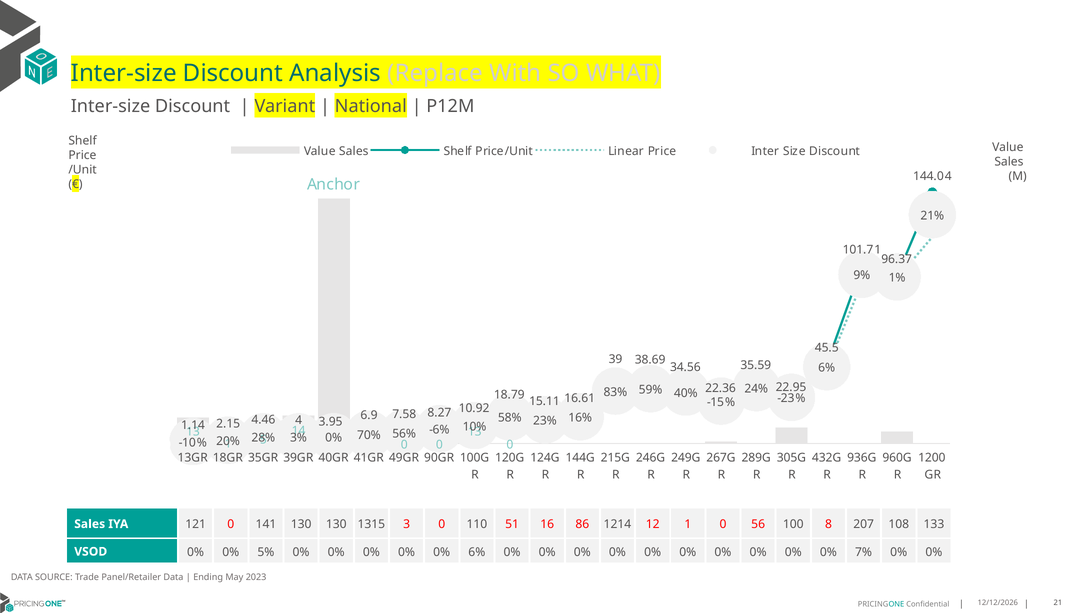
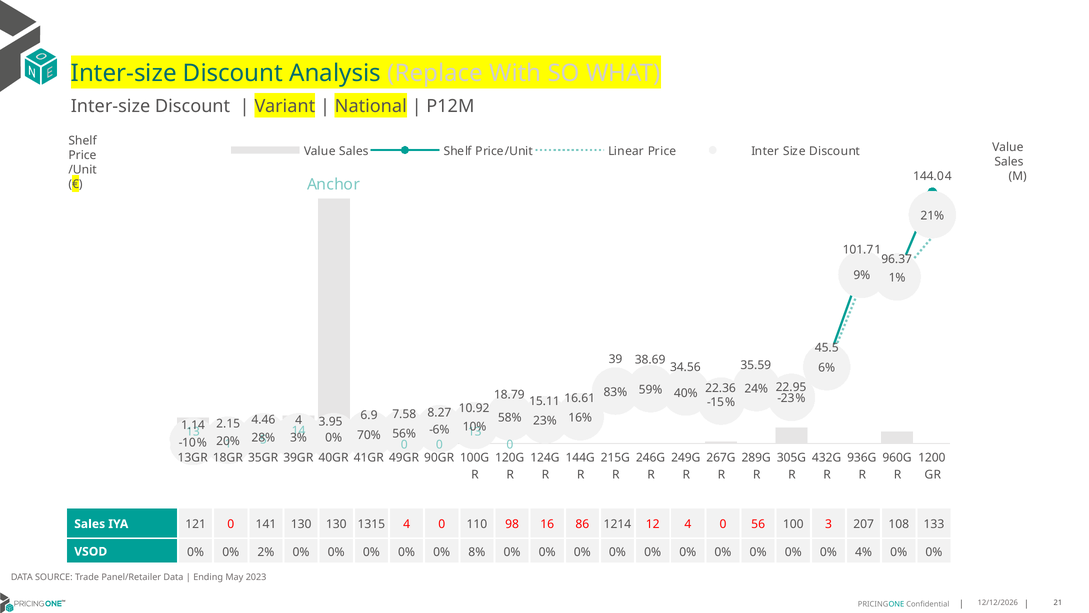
1315 3: 3 -> 4 (407, 524)
51: 51 -> 98 (512, 524)
12 1: 1 -> 4 (688, 524)
8: 8 -> 3 (828, 524)
5%: 5% -> 2% (266, 552)
0% 6%: 6% -> 8% (477, 552)
7%: 7% -> 4% (864, 552)
